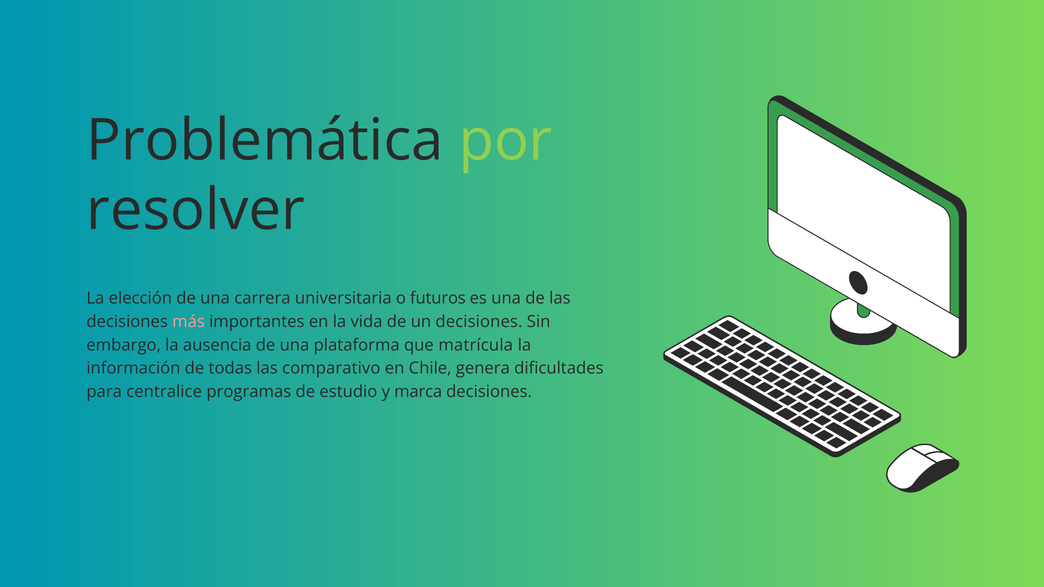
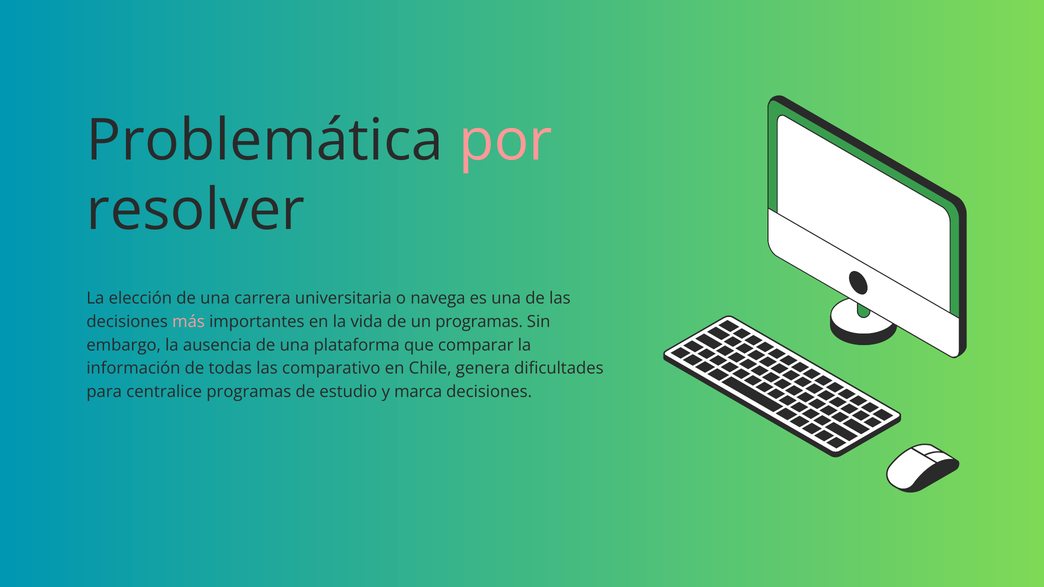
por colour: light green -> pink (506, 141)
futuros: futuros -> navega (438, 298)
un decisiones: decisiones -> programas (479, 322)
matrícula: matrícula -> comparar (476, 345)
